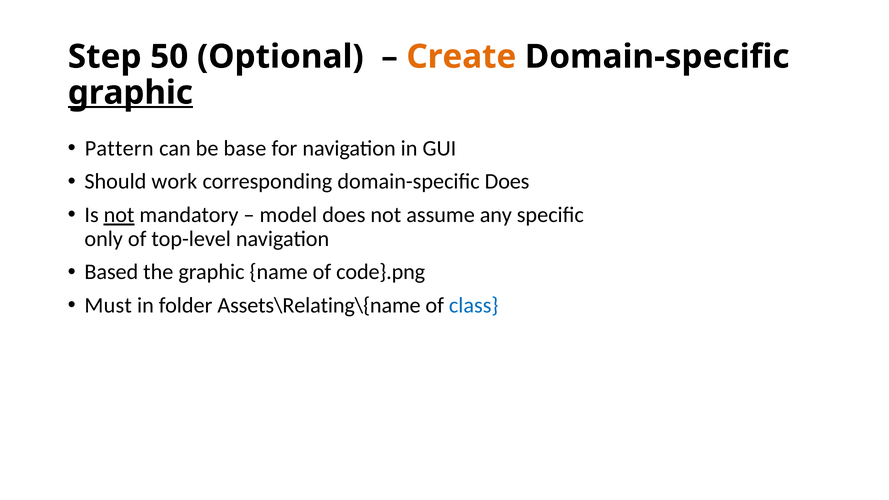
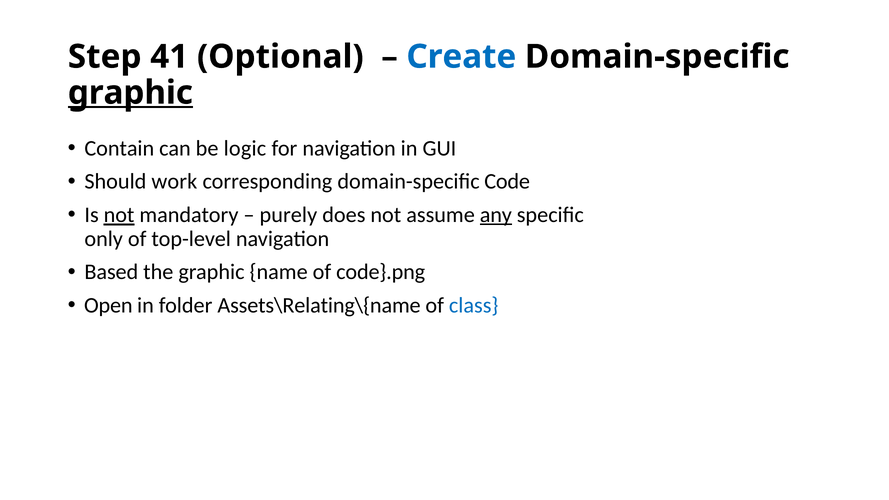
50: 50 -> 41 (169, 57)
Create colour: orange -> blue (461, 57)
Pattern: Pattern -> Contain (119, 148)
base: base -> logic (245, 148)
domain-specific Does: Does -> Code (507, 182)
model: model -> purely (288, 215)
any underline: none -> present (496, 215)
Must: Must -> Open (108, 305)
